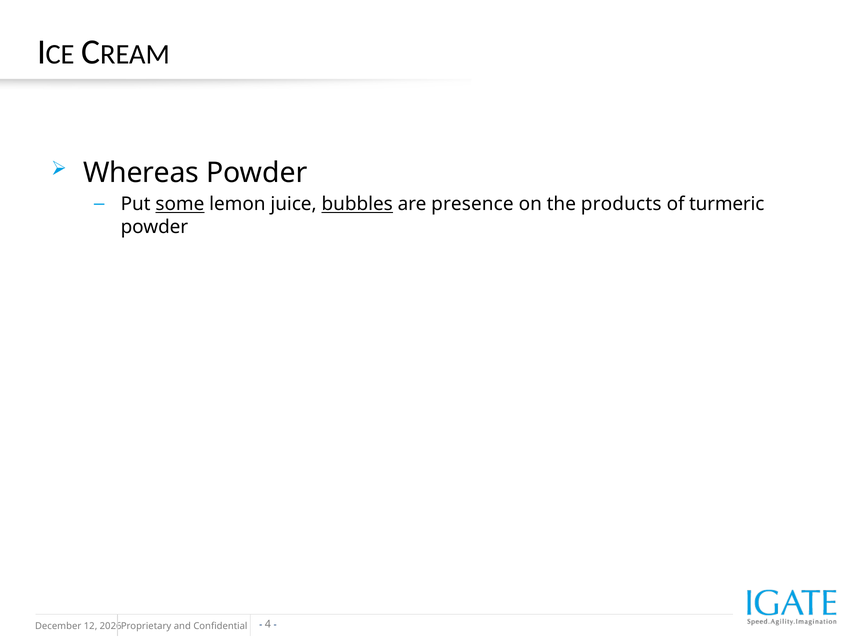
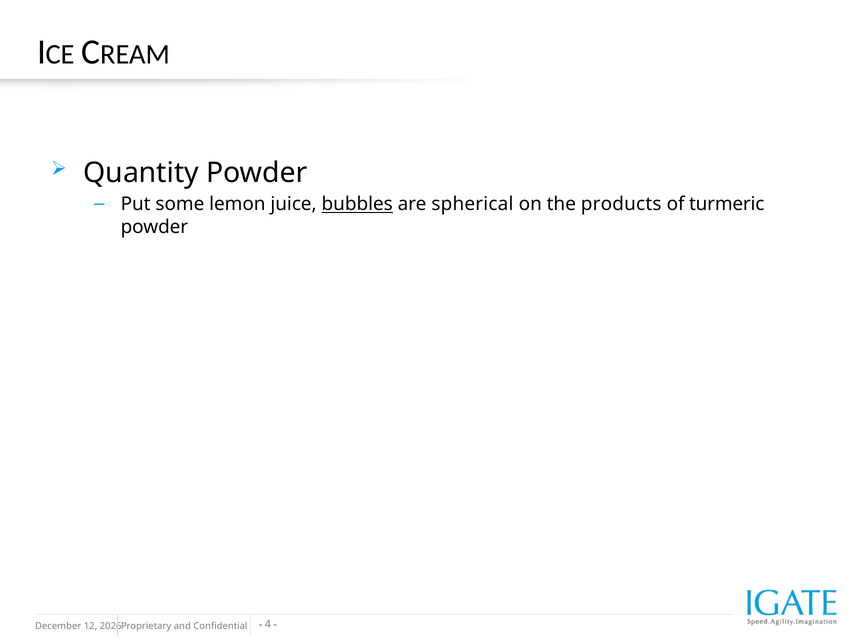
Whereas: Whereas -> Quantity (141, 173)
some underline: present -> none (180, 204)
presence: presence -> spherical (472, 204)
